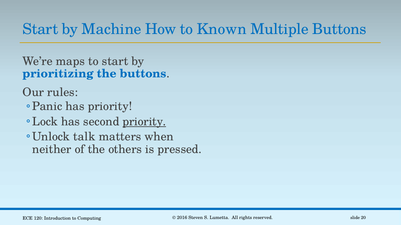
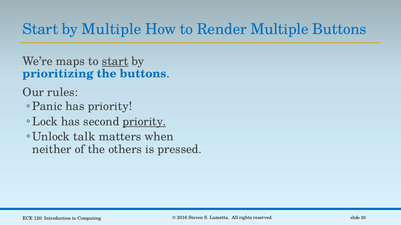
by Machine: Machine -> Multiple (111, 29)
Known: Known -> Render (222, 29)
start underline: none -> present (115, 61)
